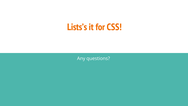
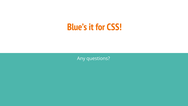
Lists’s: Lists’s -> Blue’s (77, 27)
